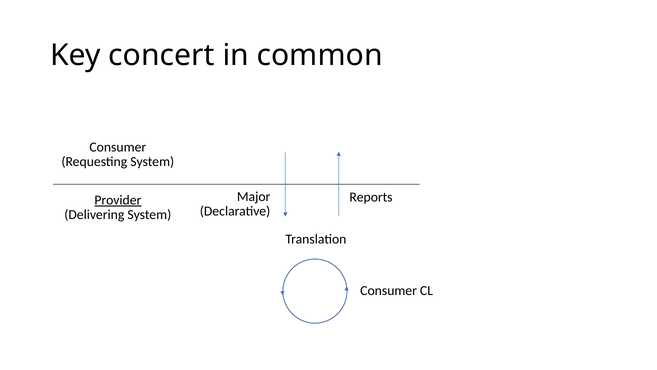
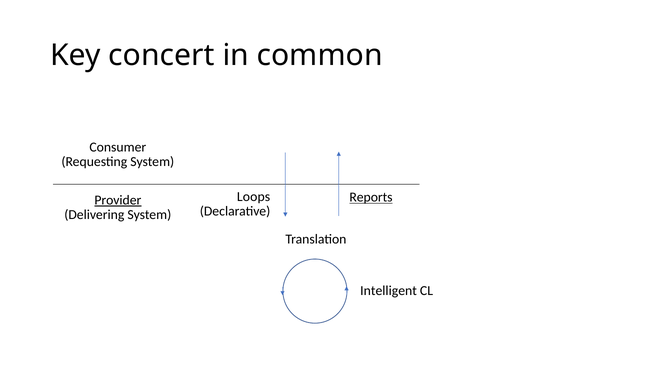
Major: Major -> Loops (254, 196)
Reports underline: none -> present (371, 197)
Consumer: Consumer -> Intelligent (389, 290)
